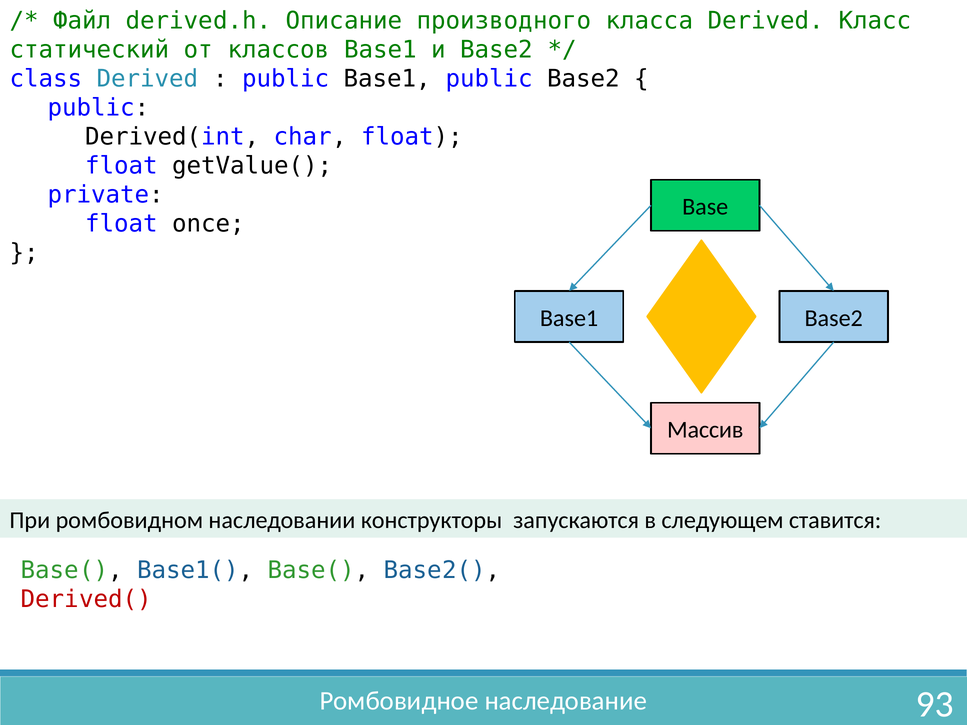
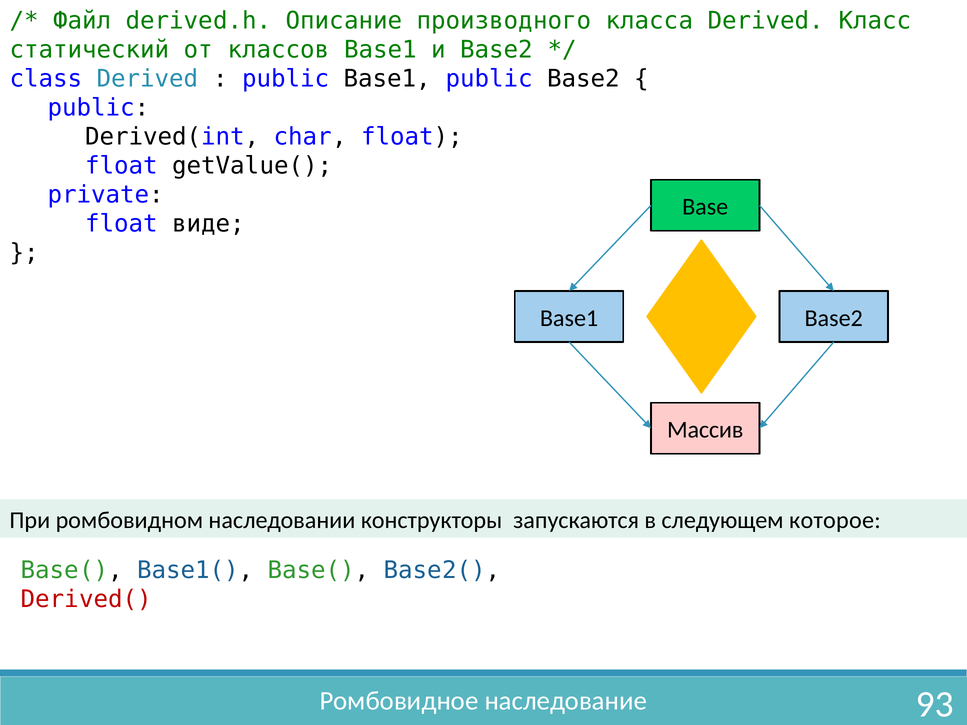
once: once -> виде (209, 224)
ставится: ставится -> которое (835, 520)
